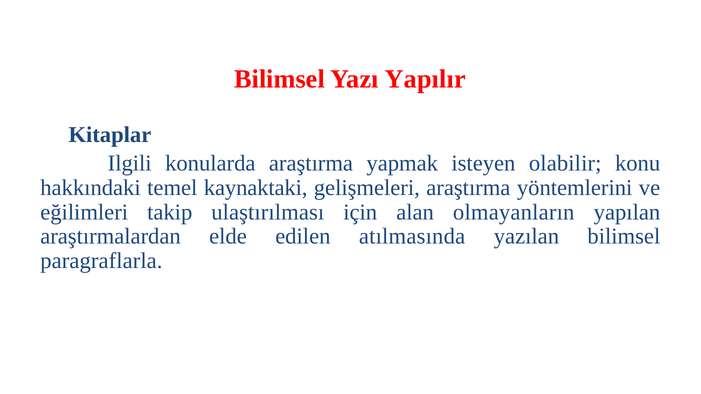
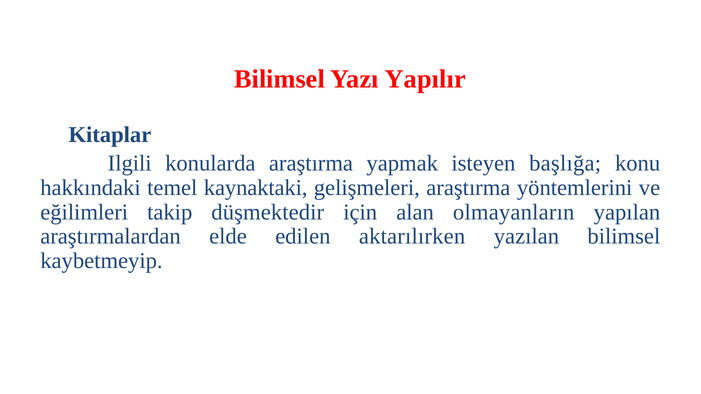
olabilir: olabilir -> başlığa (565, 163)
ulaştırılması: ulaştırılması -> düşmektedir (268, 212)
atılmasında: atılmasında -> aktarılırken (412, 237)
paragraflarla: paragraflarla -> kaybetmeyip (101, 261)
